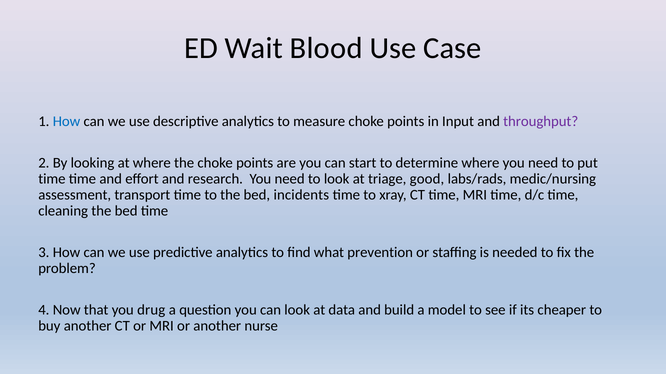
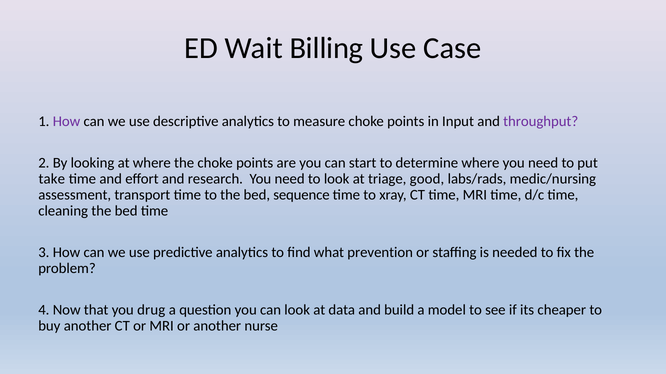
Blood: Blood -> Billing (326, 48)
How colour: blue -> purple (67, 122)
time: time -> take (52, 179)
incidents: incidents -> sequence (301, 195)
